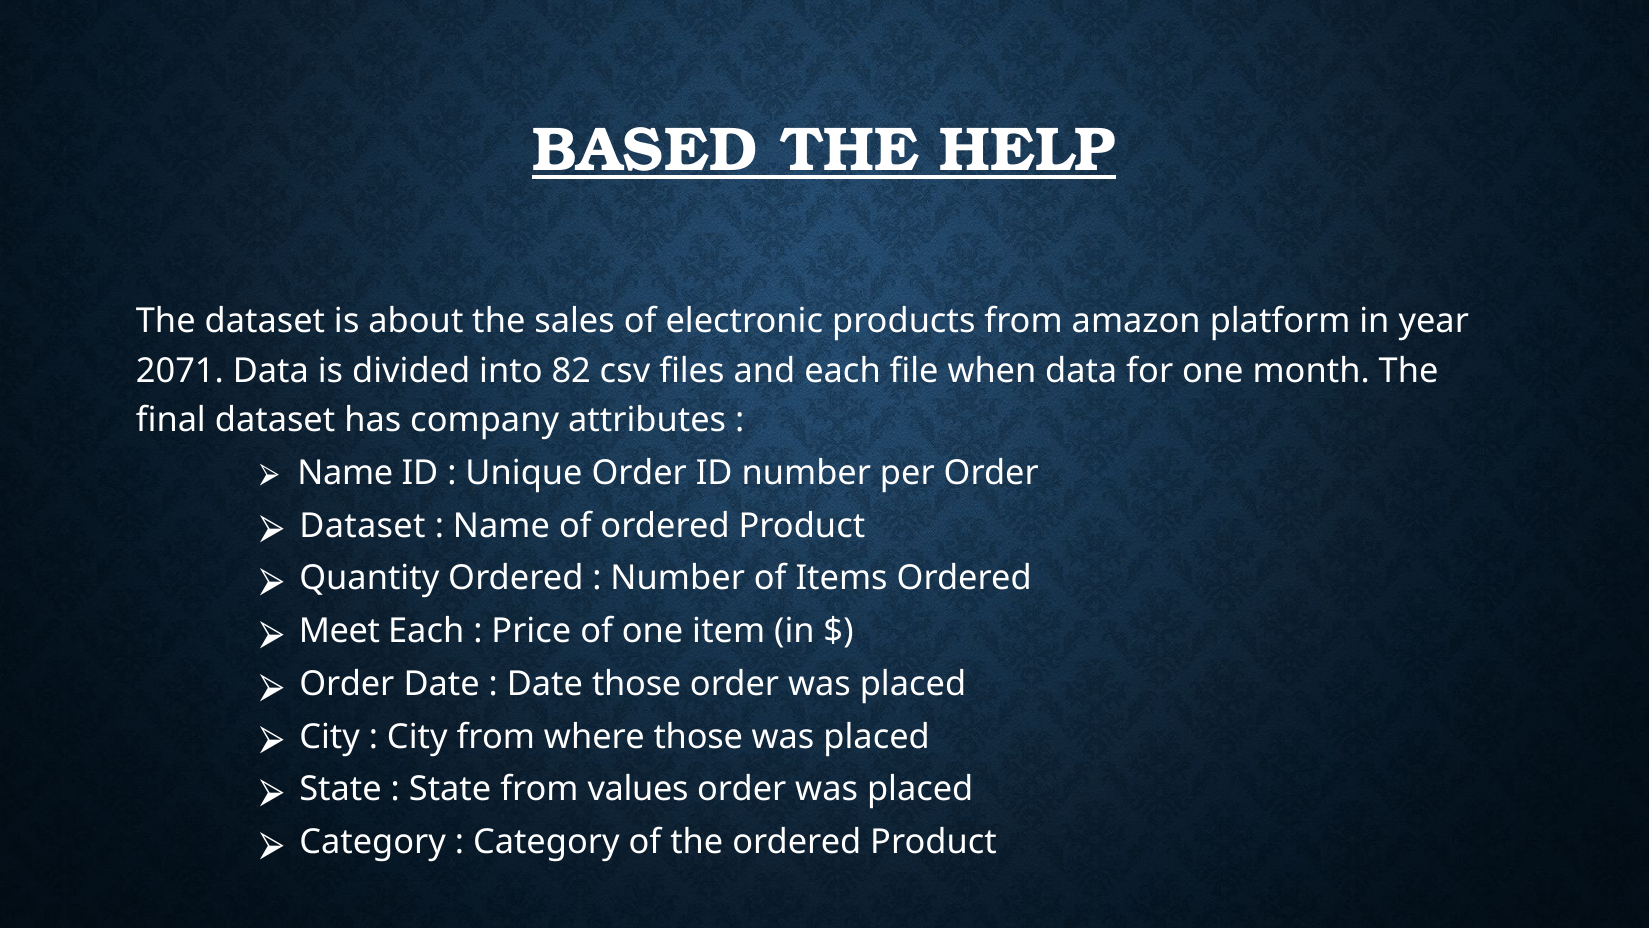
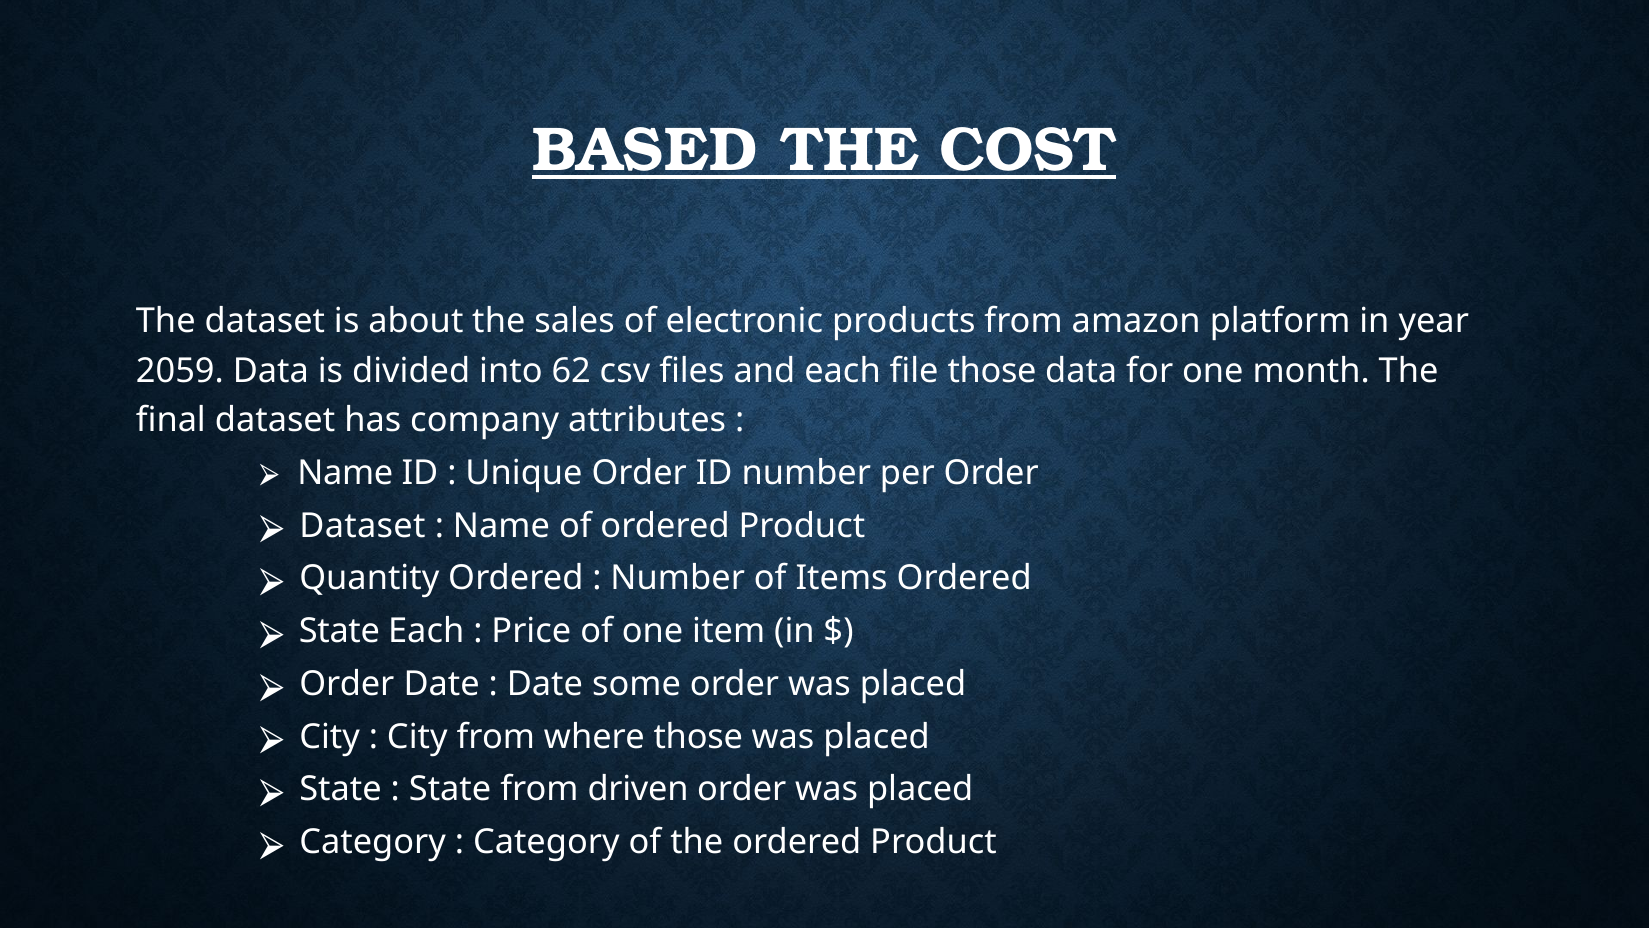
HELP: HELP -> COST (1028, 150)
2071: 2071 -> 2059 (180, 370)
82: 82 -> 62 (571, 370)
file when: when -> those (992, 370)
Meet: Meet -> State (339, 631)
Date those: those -> some (637, 684)
values: values -> driven (638, 789)
